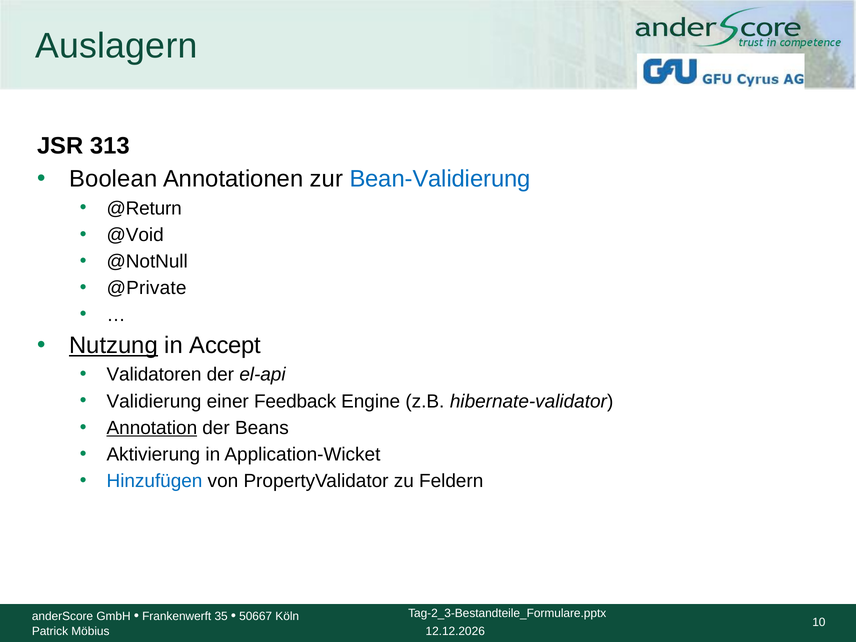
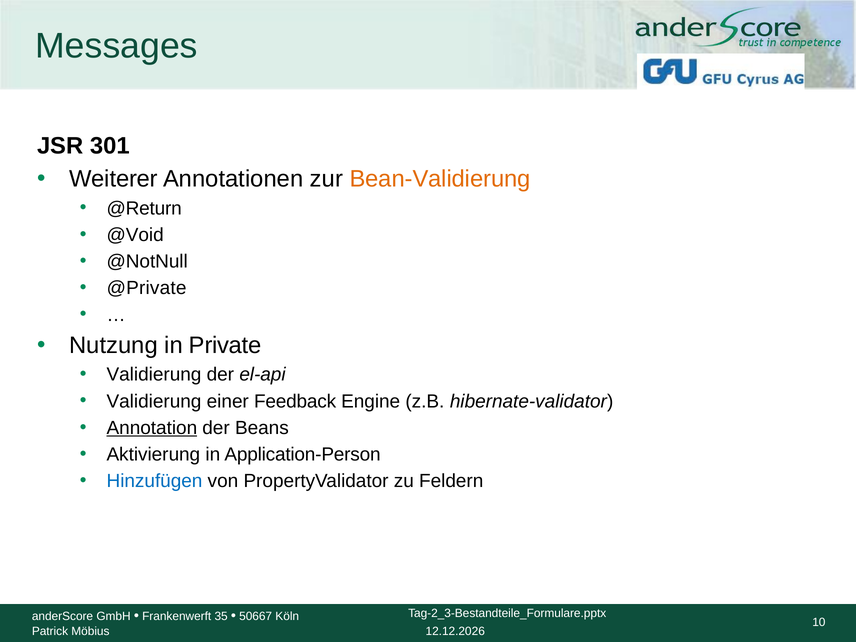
Auslagern: Auslagern -> Messages (116, 46)
313: 313 -> 301 (110, 146)
Boolean: Boolean -> Weiterer (113, 179)
Bean-Validierung colour: blue -> orange (440, 179)
Nutzung underline: present -> none (113, 346)
Accept: Accept -> Private (225, 346)
Validatoren: Validatoren -> Validierung (154, 375)
Application-Wicket: Application-Wicket -> Application-Person (303, 455)
